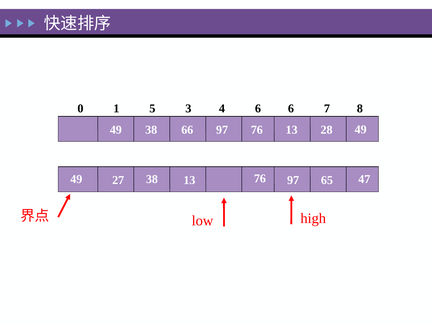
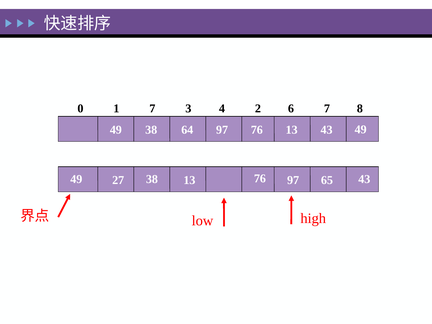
1 5: 5 -> 7 (152, 108)
4 6: 6 -> 2 (258, 108)
66: 66 -> 64 (187, 130)
13 28: 28 -> 43 (327, 130)
27 47: 47 -> 43 (364, 179)
